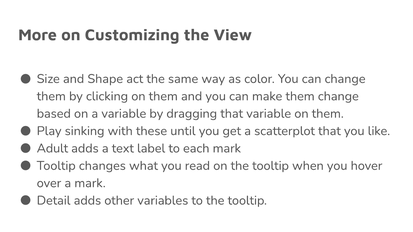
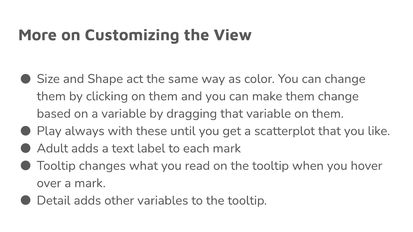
sinking: sinking -> always (85, 131)
